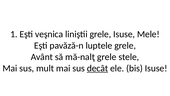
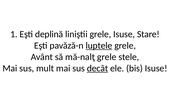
veşnica: veşnica -> deplină (49, 34)
Mele: Mele -> Stare (148, 34)
luptele underline: none -> present (99, 45)
